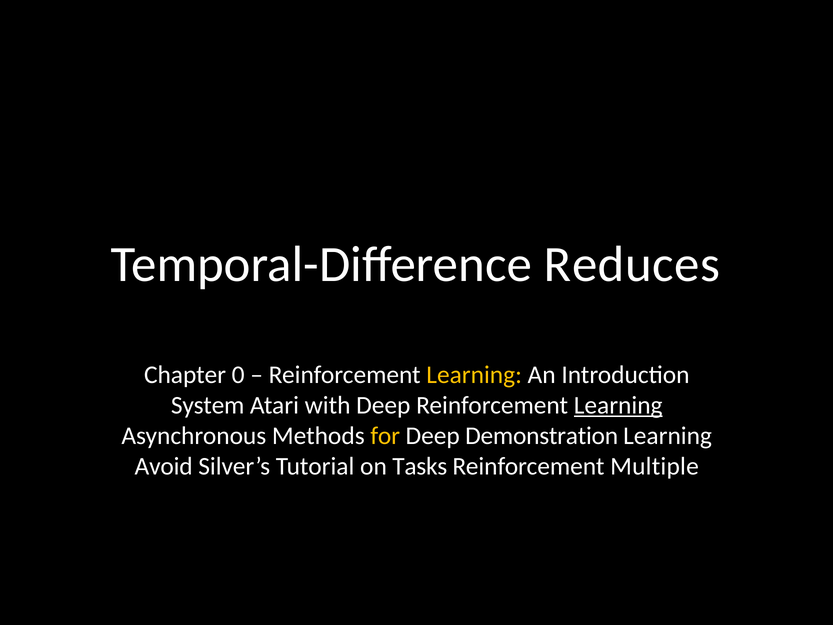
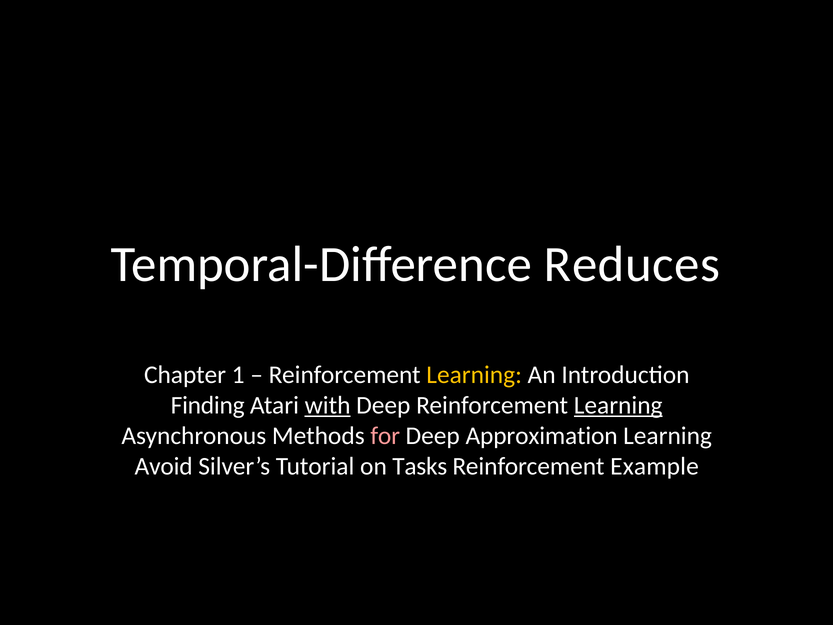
0: 0 -> 1 (238, 375)
System: System -> Finding (208, 405)
with underline: none -> present (328, 405)
for colour: yellow -> pink (385, 436)
Demonstration: Demonstration -> Approximation (542, 436)
Multiple: Multiple -> Example (655, 466)
